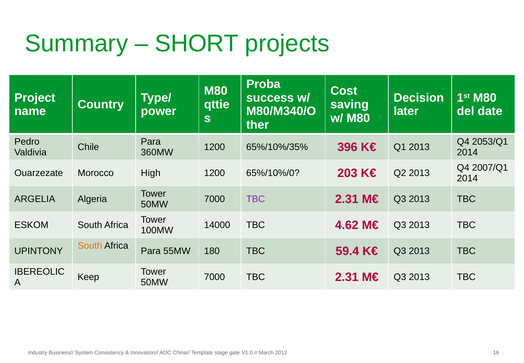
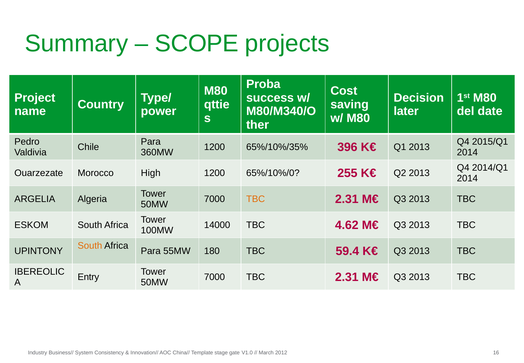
SHORT: SHORT -> SCOPE (197, 43)
2053/Q1: 2053/Q1 -> 2015/Q1 (490, 142)
2007/Q1: 2007/Q1 -> 2014/Q1 (490, 168)
203: 203 -> 255 (347, 173)
TBC colour: purple -> orange (256, 199)
Keep: Keep -> Entry (88, 277)
